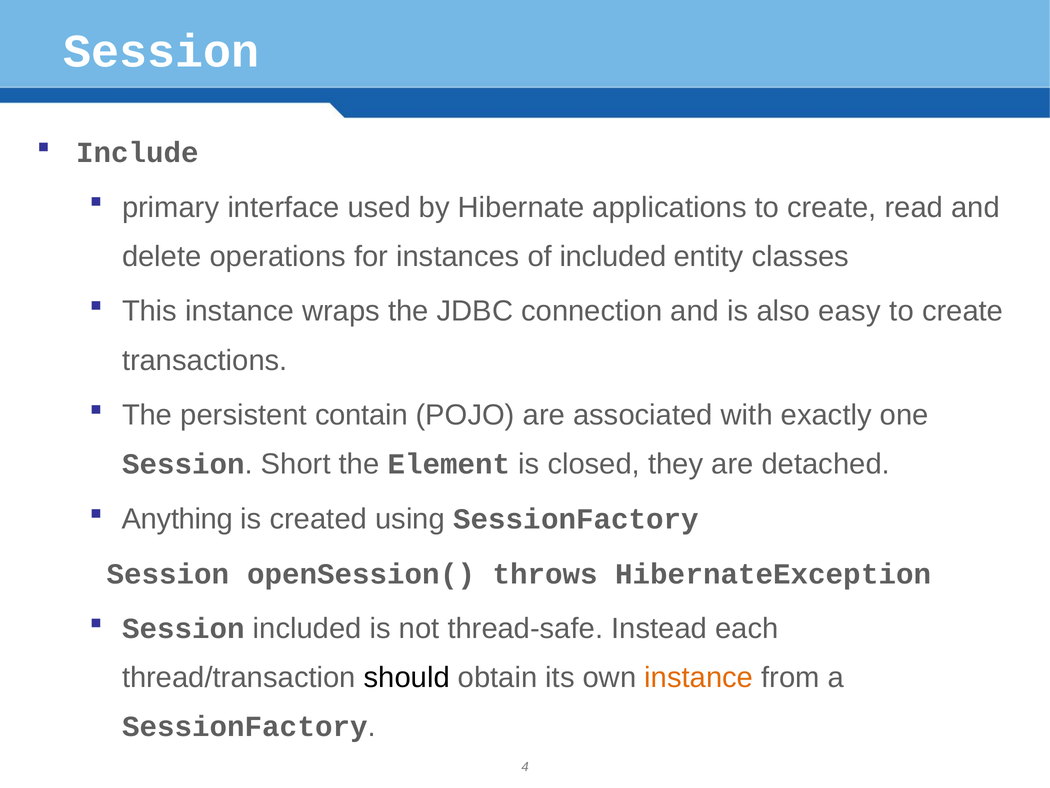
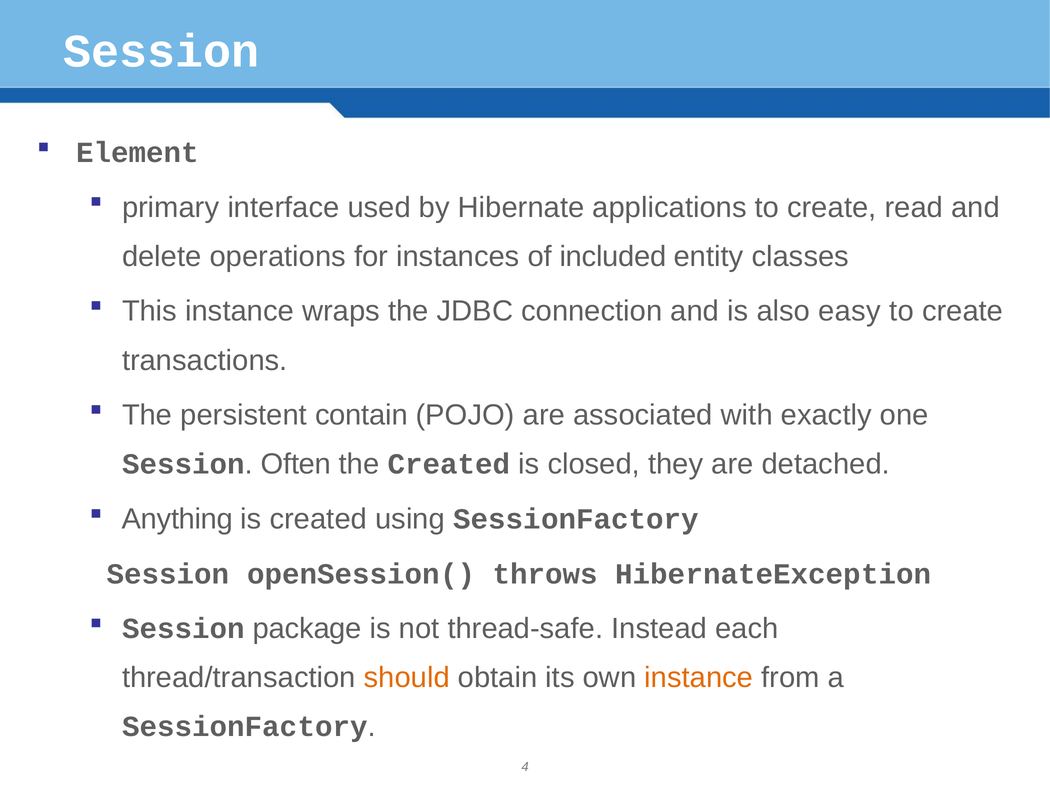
Include: Include -> Element (138, 153)
Short: Short -> Often (296, 464)
the Element: Element -> Created (449, 464)
Session included: included -> package (307, 628)
should colour: black -> orange (407, 677)
